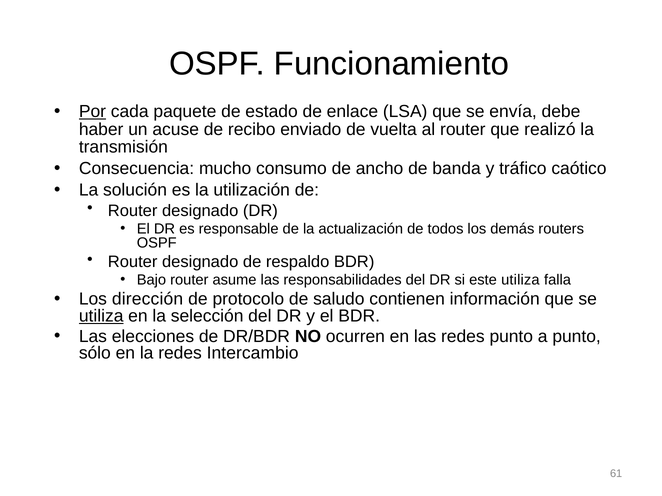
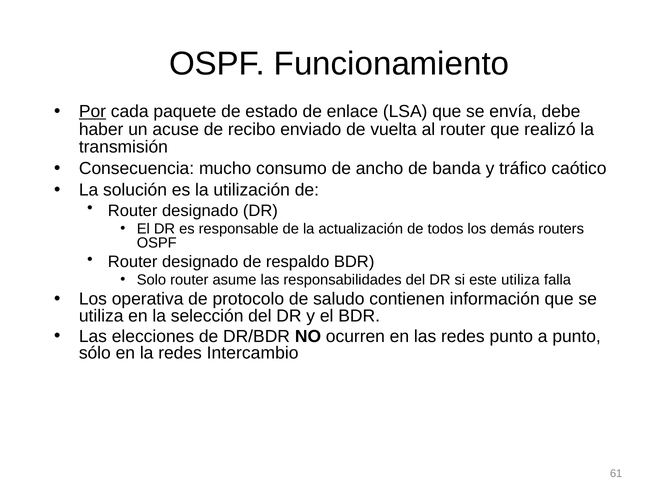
Bajo: Bajo -> Solo (151, 280)
dirección: dirección -> operativa (148, 299)
utiliza underline: present -> none (101, 316)
